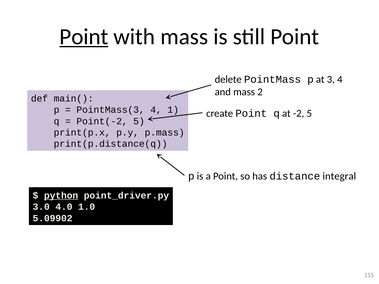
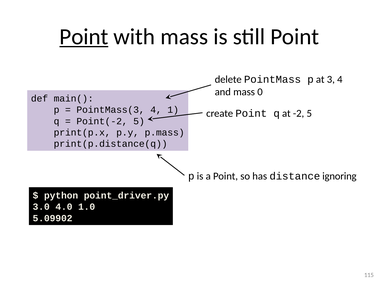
2: 2 -> 0 (260, 92)
integral: integral -> ignoring (339, 176)
python underline: present -> none (61, 196)
